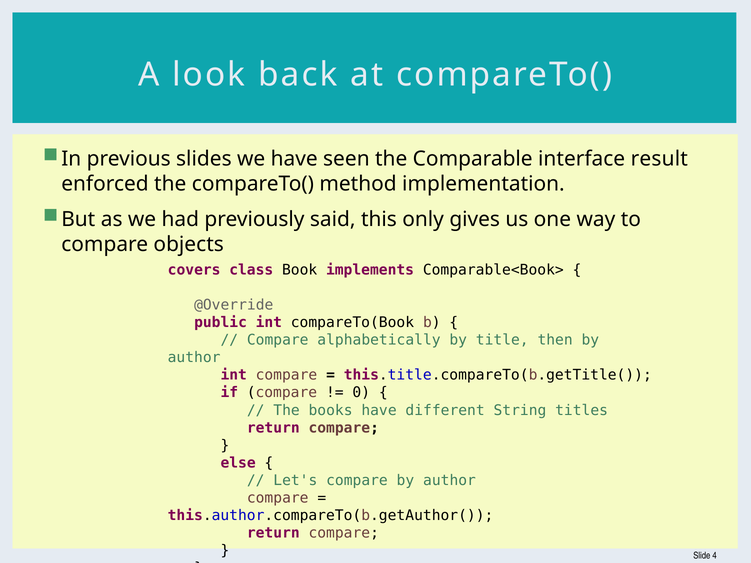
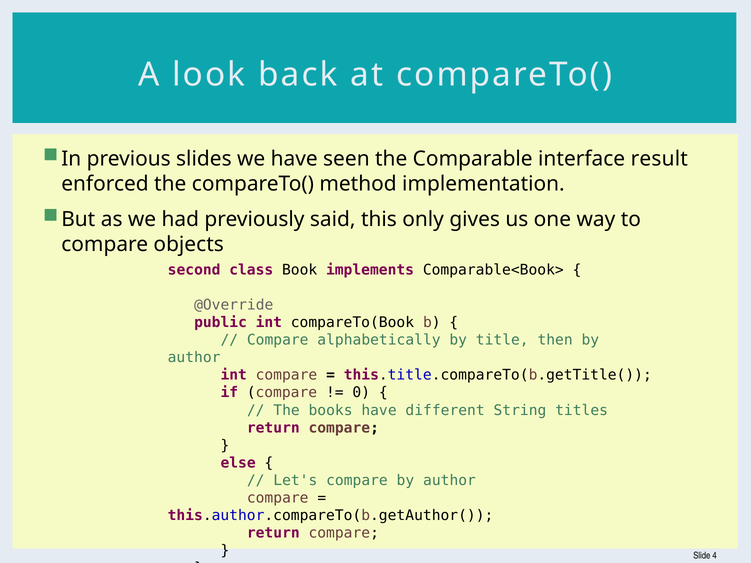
covers: covers -> second (194, 270)
